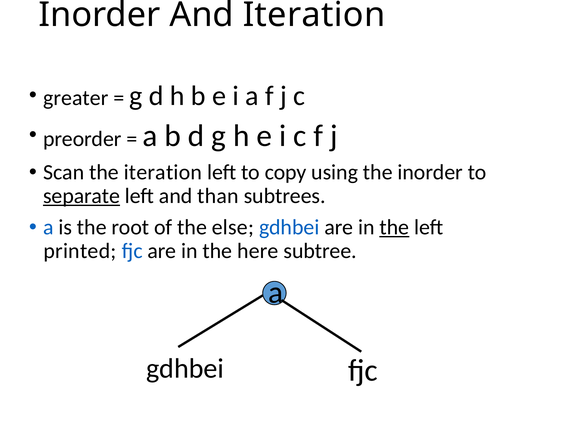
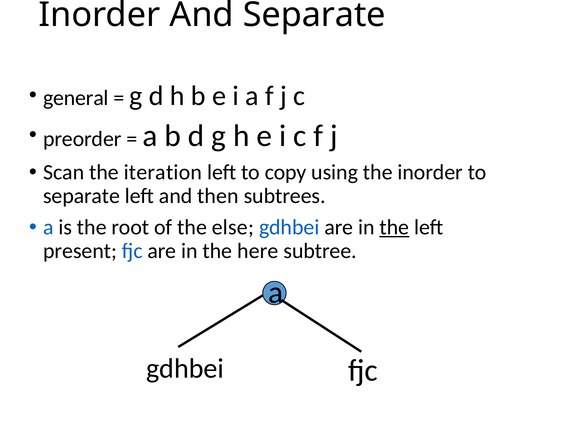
And Iteration: Iteration -> Separate (314, 15)
greater: greater -> general (76, 98)
separate underline: present -> none (82, 196)
than: than -> then (218, 196)
printed: printed -> present (80, 251)
